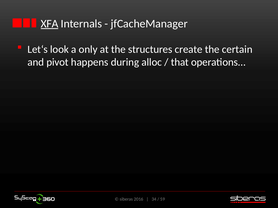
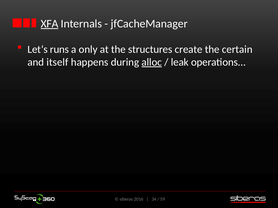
look: look -> runs (59, 49)
pivot: pivot -> itself (57, 62)
alloc underline: none -> present (152, 62)
that: that -> leak (180, 62)
